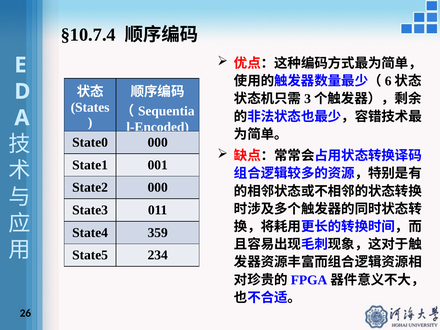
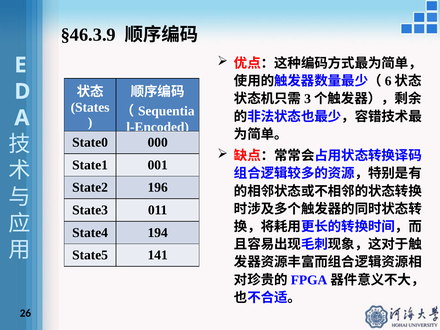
§10.7.4: §10.7.4 -> §46.3.9 (88, 35)
State2 000: 000 -> 196 (158, 188)
359: 359 -> 194 (158, 233)
234: 234 -> 141 (158, 255)
